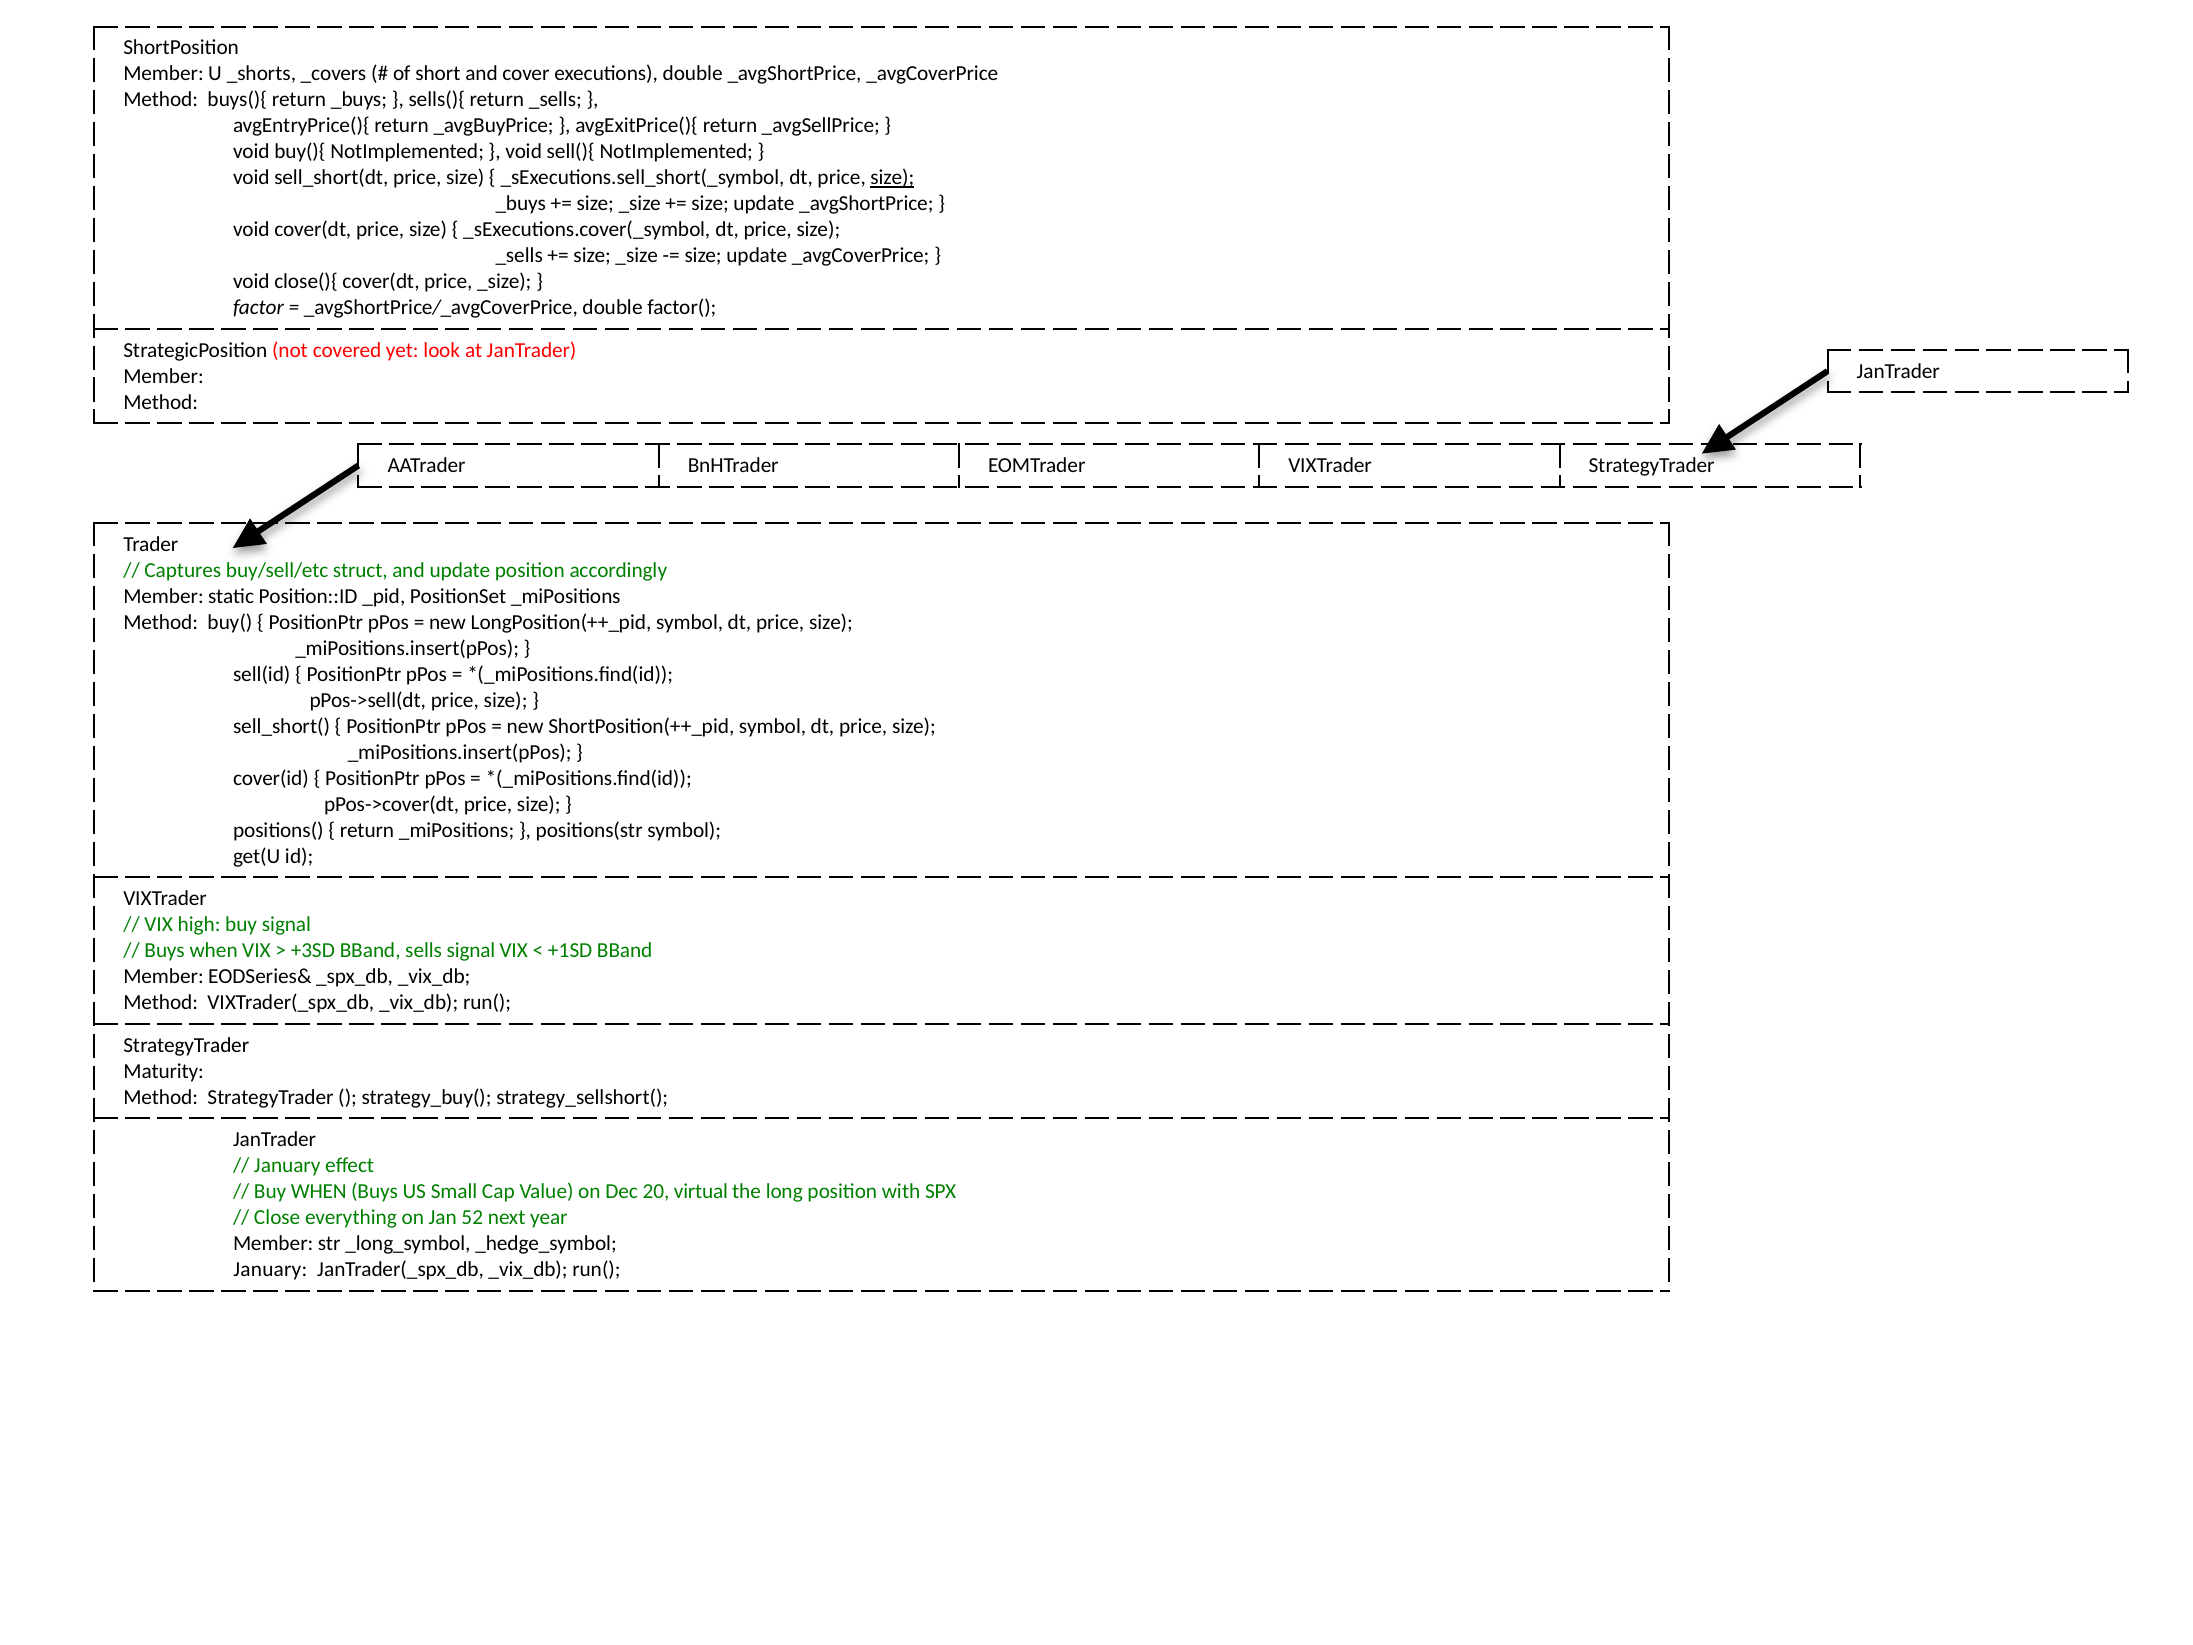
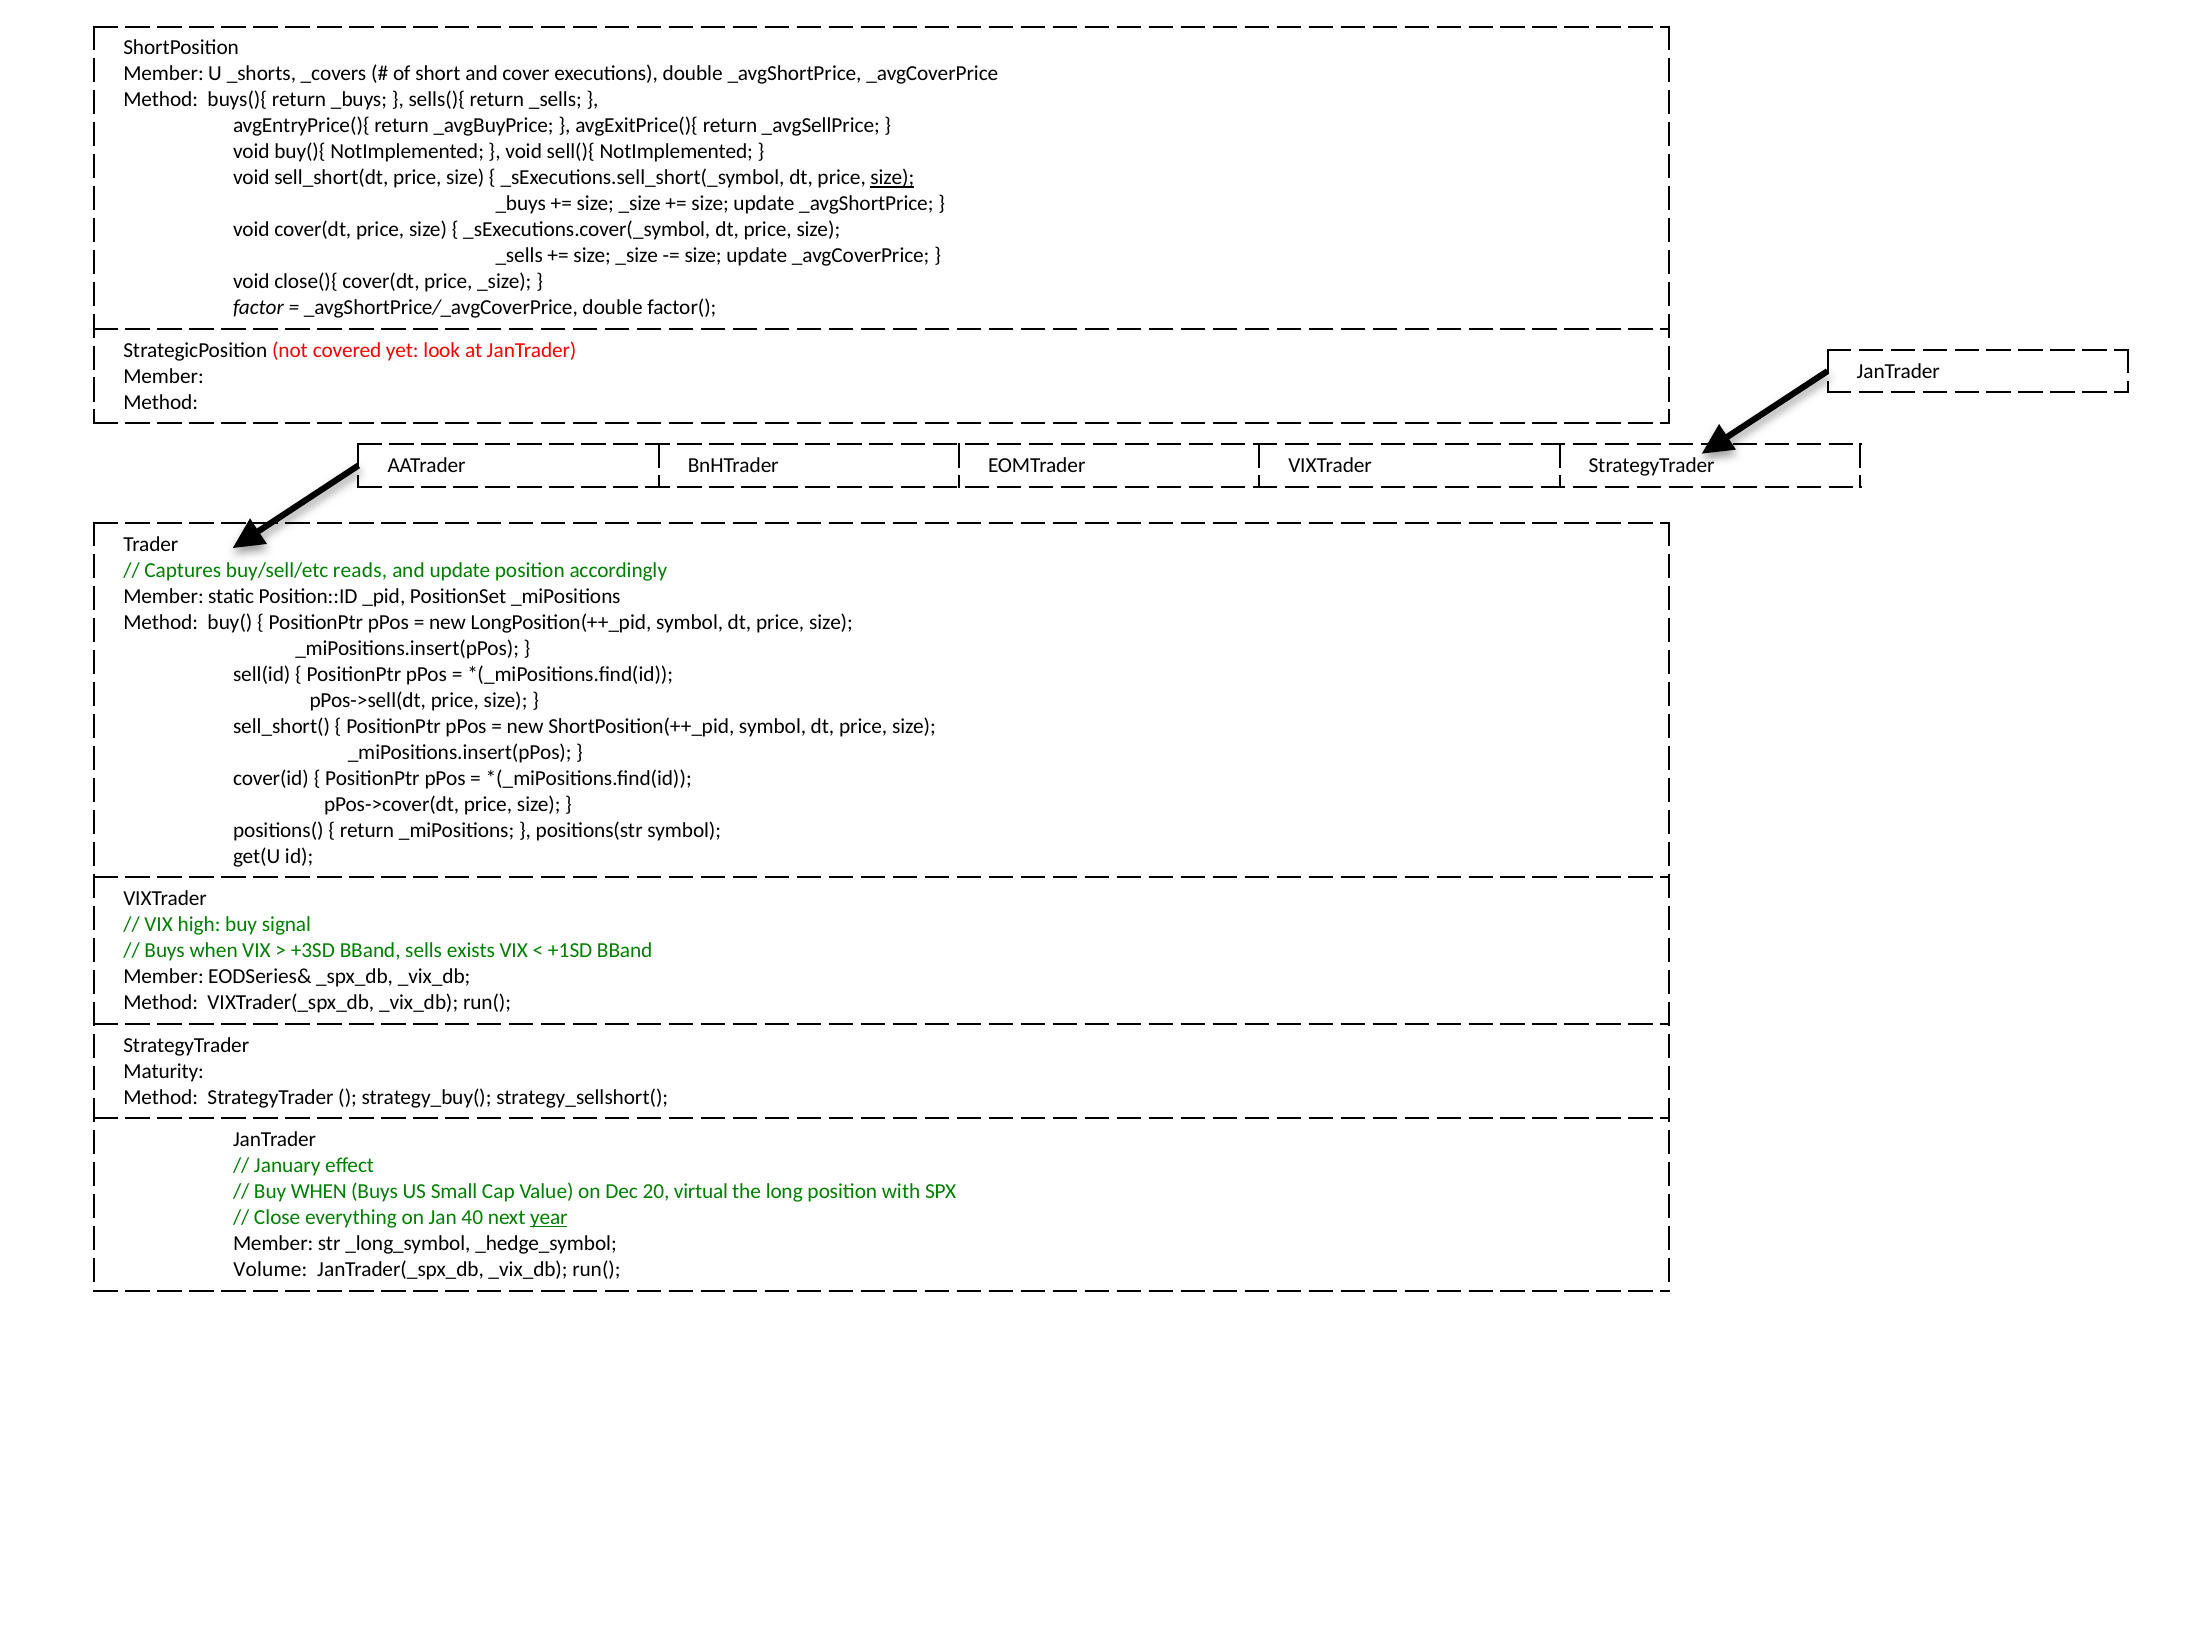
struct: struct -> reads (360, 570)
sells signal: signal -> exists (471, 951)
52: 52 -> 40 (472, 1217)
year underline: none -> present (549, 1217)
January: January -> Volume (270, 1269)
